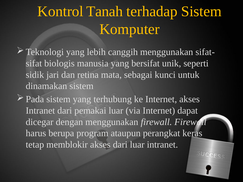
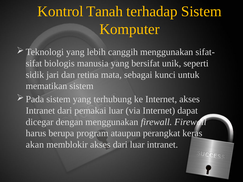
dinamakan: dinamakan -> mematikan (46, 86)
tetap: tetap -> akan (35, 145)
